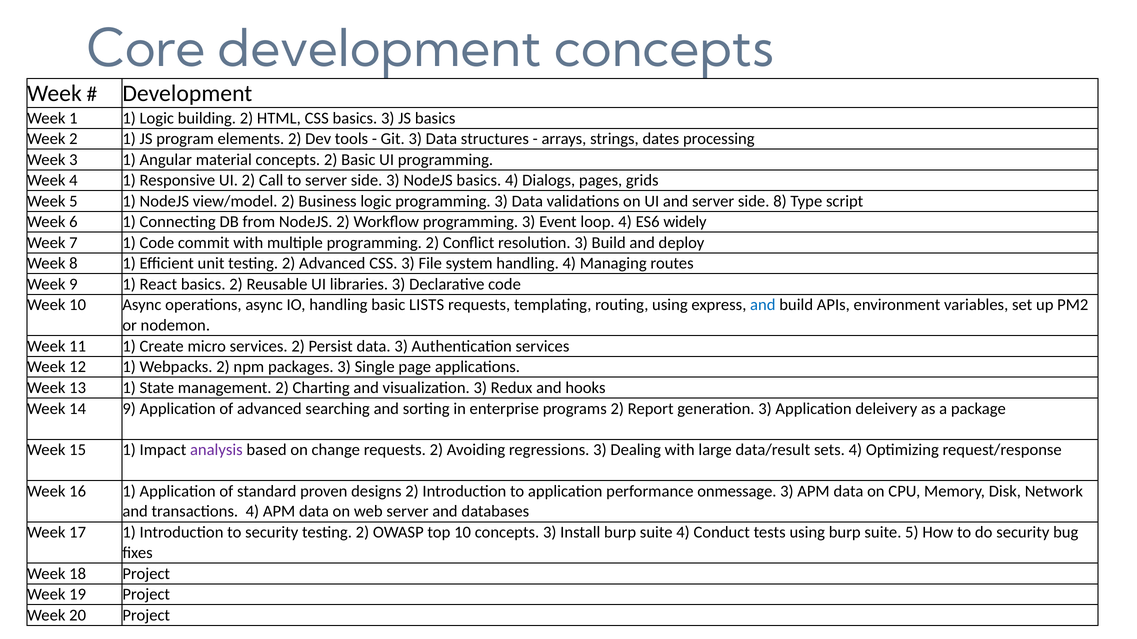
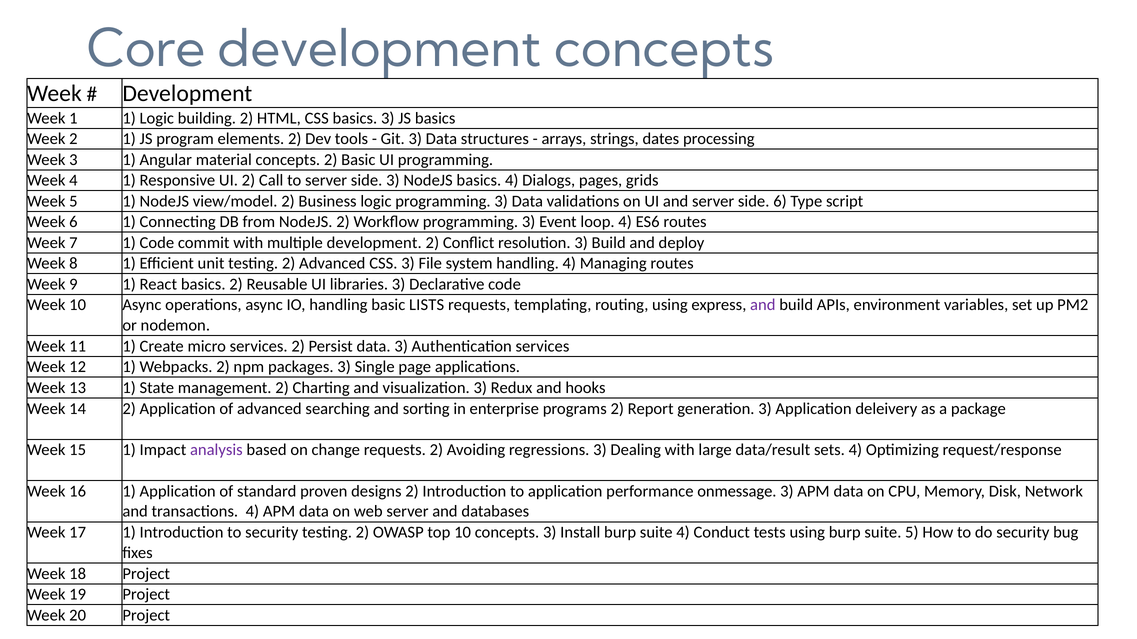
side 8: 8 -> 6 (780, 201)
ES6 widely: widely -> routes (685, 222)
multiple programming: programming -> development (374, 243)
and colour: blue -> purple (763, 305)
14 9: 9 -> 2 (129, 409)
